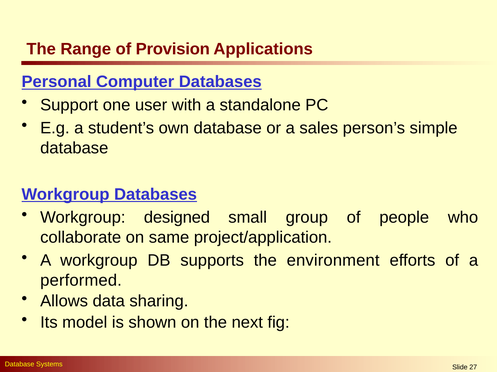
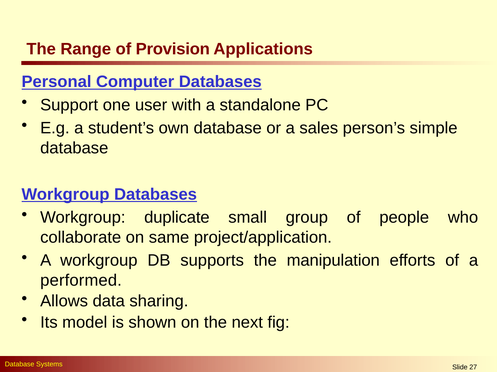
designed: designed -> duplicate (177, 218)
environment: environment -> manipulation (333, 261)
